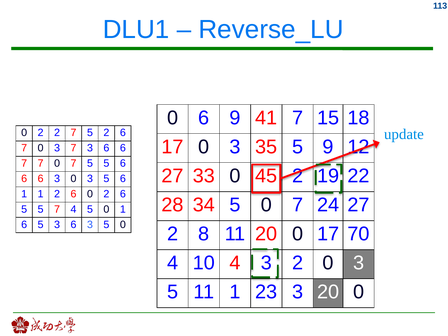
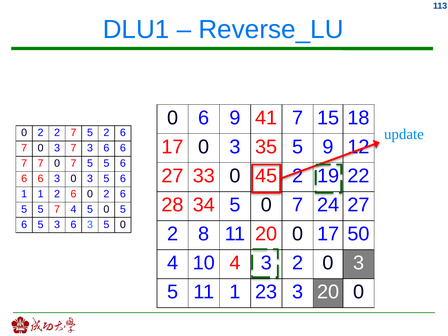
0 1: 1 -> 5 (123, 209)
70: 70 -> 50 (359, 234)
